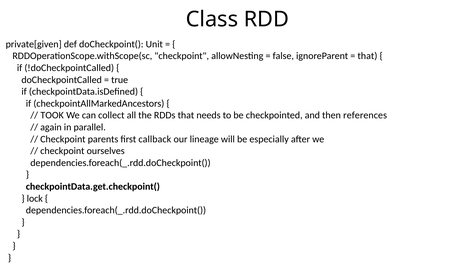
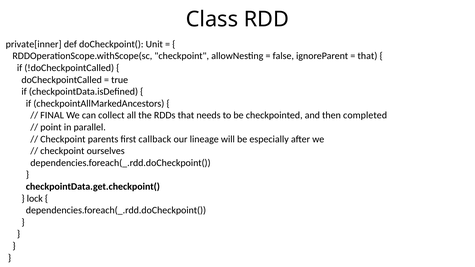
private[given: private[given -> private[inner (34, 44)
TOOK: TOOK -> FINAL (52, 115)
references: references -> completed (365, 115)
again: again -> point (51, 127)
